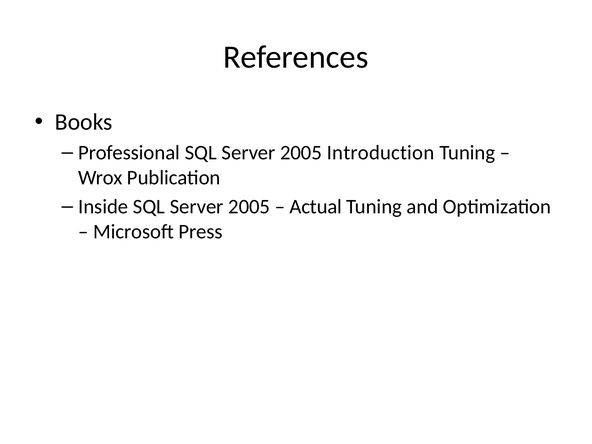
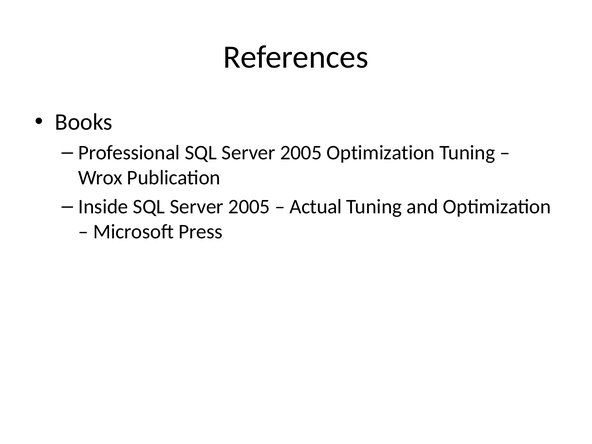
2005 Introduction: Introduction -> Optimization (381, 153)
